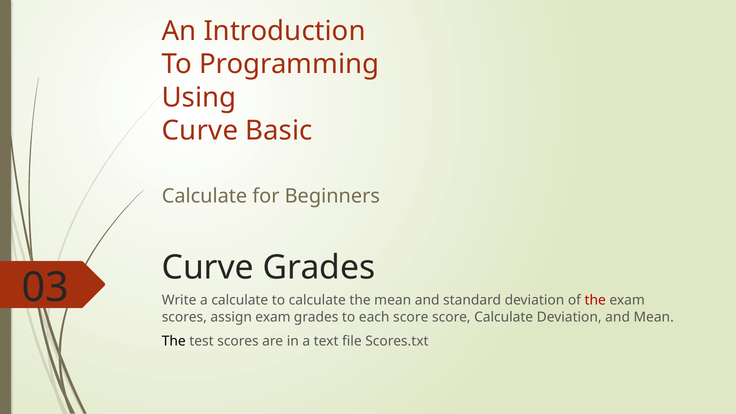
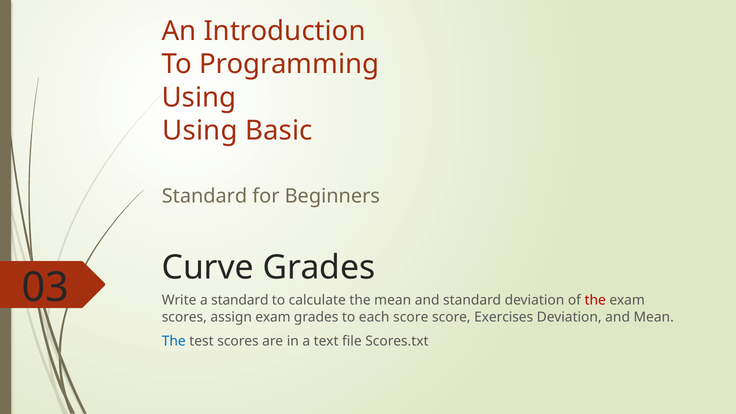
Curve: Curve -> Using (200, 131)
Calculate: Calculate -> Standard (205, 196)
a calculate: calculate -> standard (240, 300)
score Calculate: Calculate -> Exercises (504, 317)
The colour: black -> blue (174, 341)
